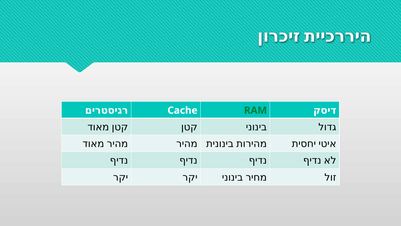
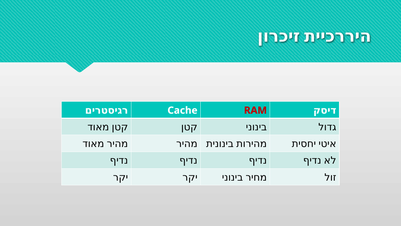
RAM colour: green -> red (255, 110)
